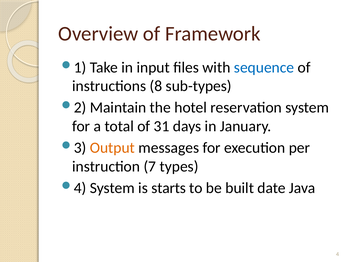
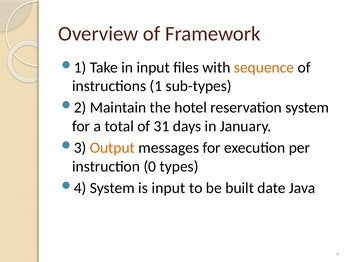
sequence colour: blue -> orange (264, 67)
8: 8 -> 1 (156, 86)
7: 7 -> 0 (150, 166)
is starts: starts -> input (168, 188)
